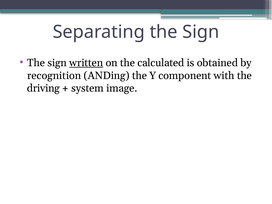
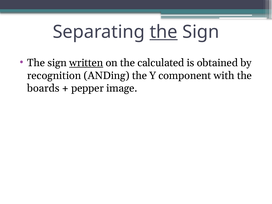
the underline: none -> present (164, 32)
driving: driving -> boards (43, 88)
system: system -> pepper (88, 88)
